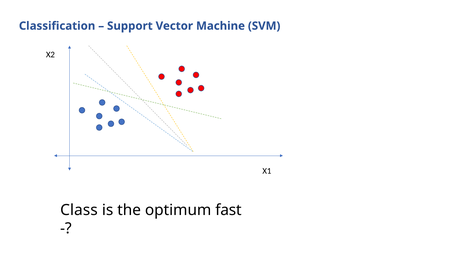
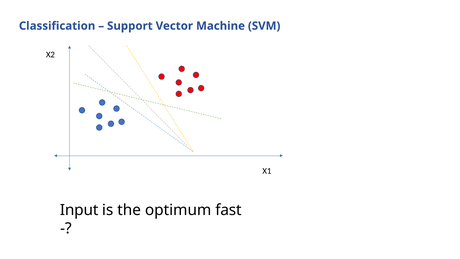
Class: Class -> Input (79, 210)
